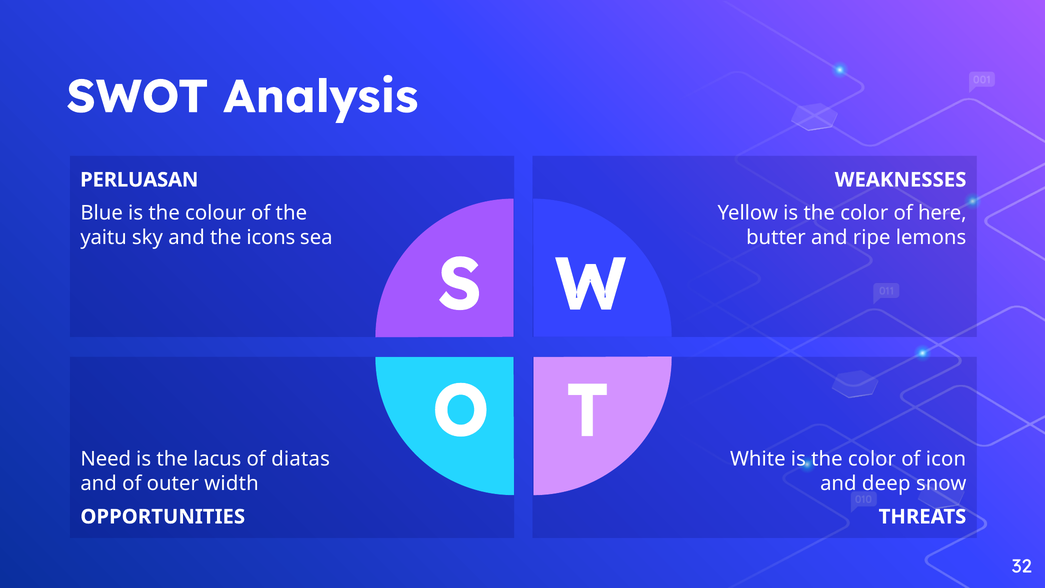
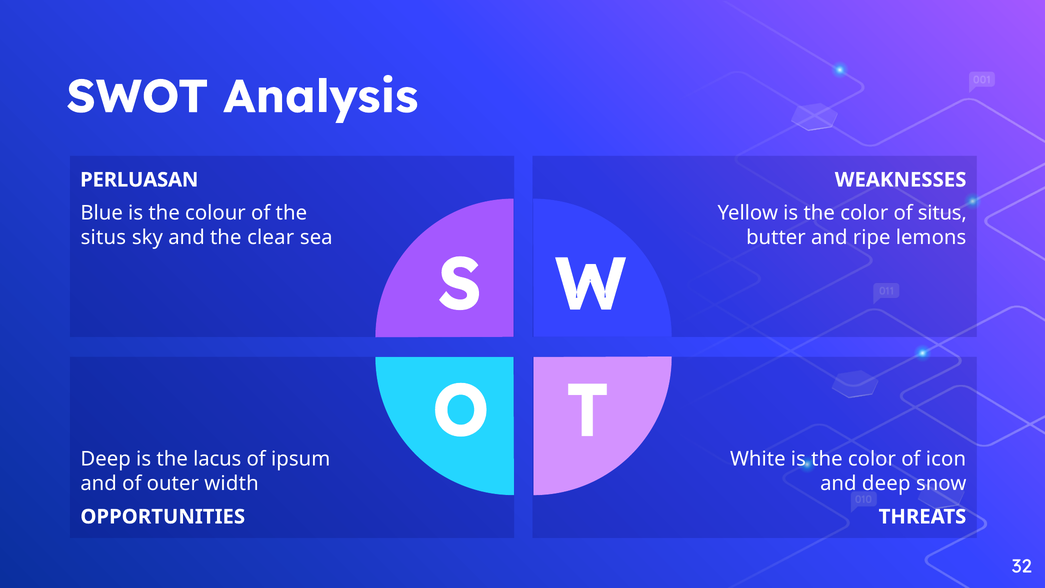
of here: here -> situs (942, 213)
yaitu: yaitu -> situs (103, 237)
icons: icons -> clear (271, 237)
Need: Need -> Deep (106, 459)
diatas: diatas -> ipsum (301, 459)
